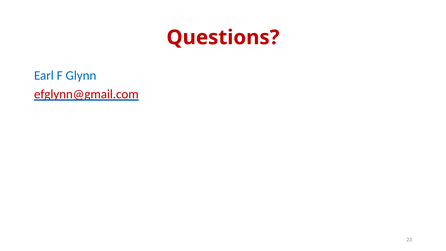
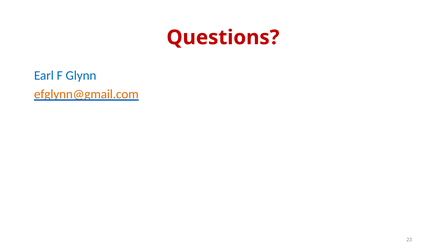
efglynn@gmail.com colour: red -> orange (86, 94)
